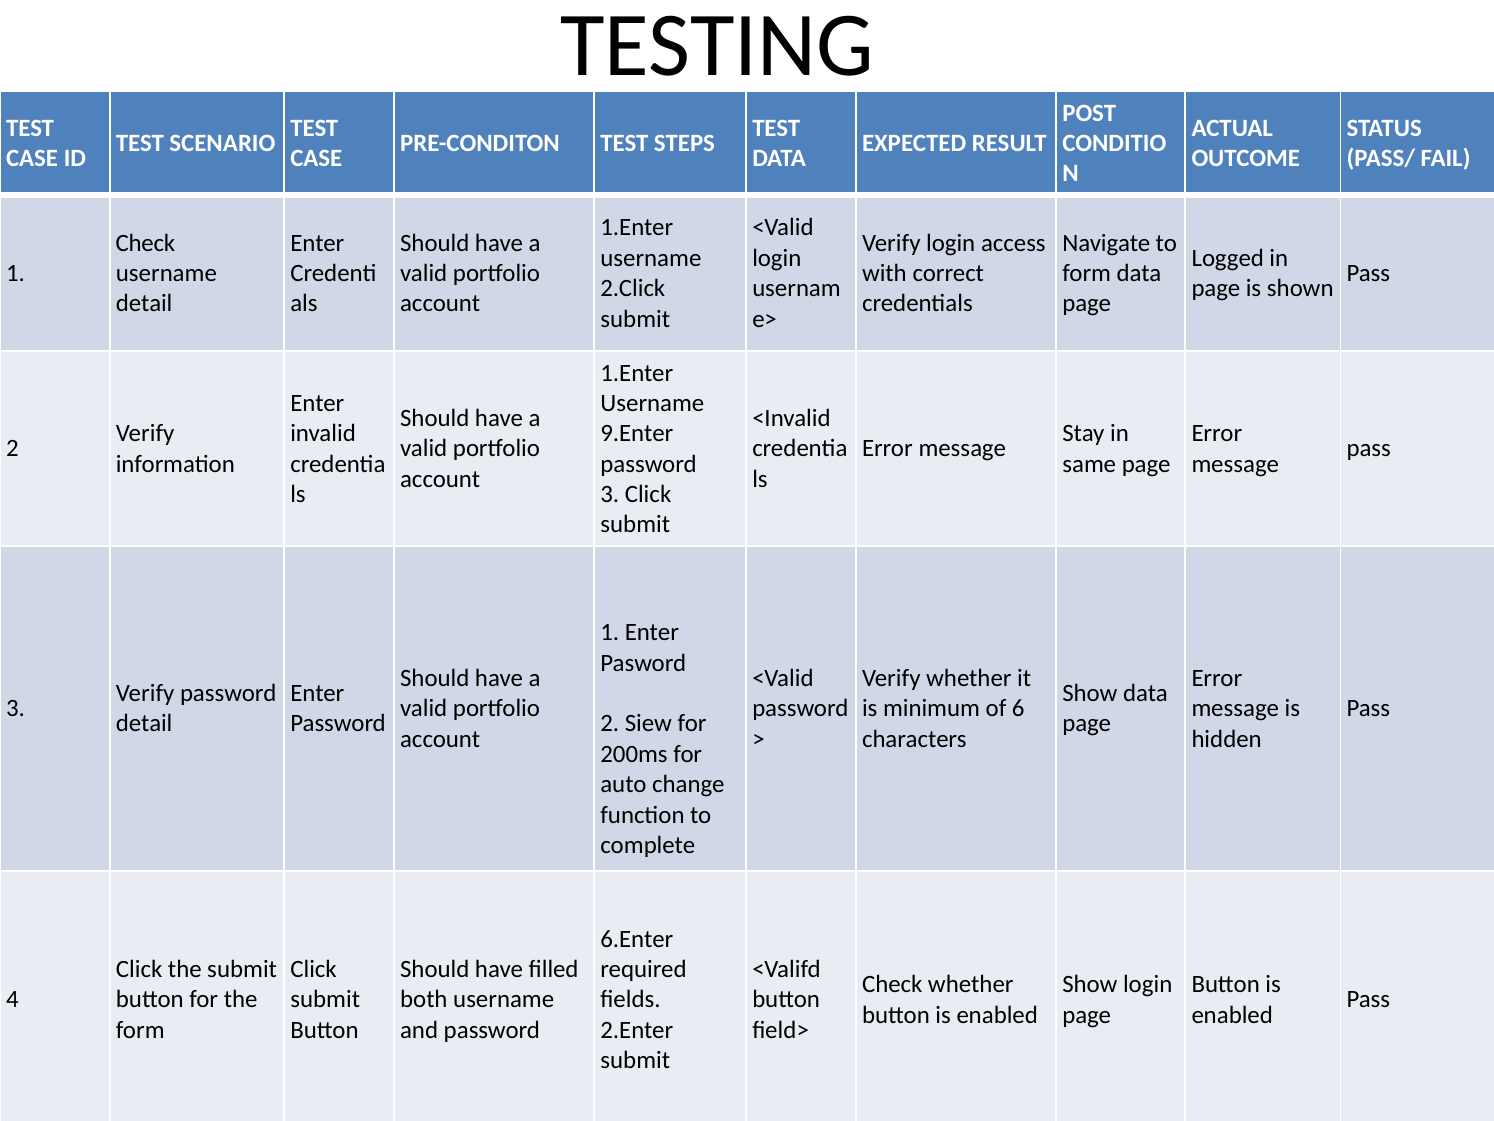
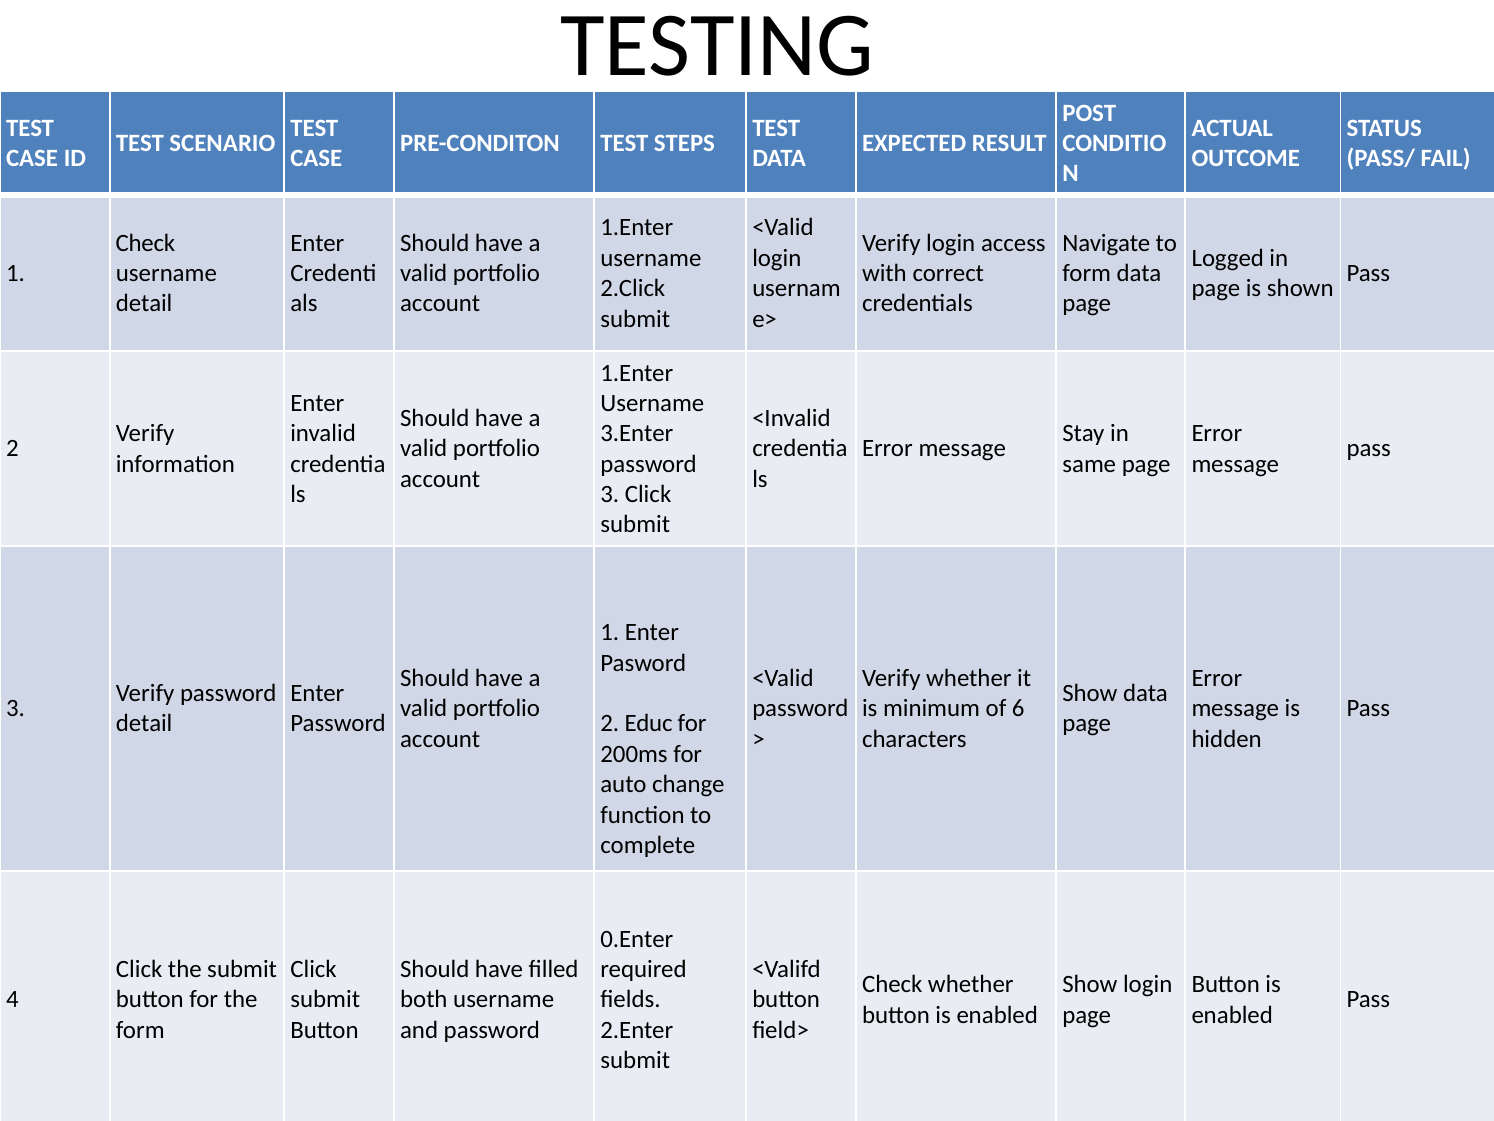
9.Enter: 9.Enter -> 3.Enter (637, 433)
Siew: Siew -> Educ (649, 723)
6.Enter: 6.Enter -> 0.Enter (637, 938)
